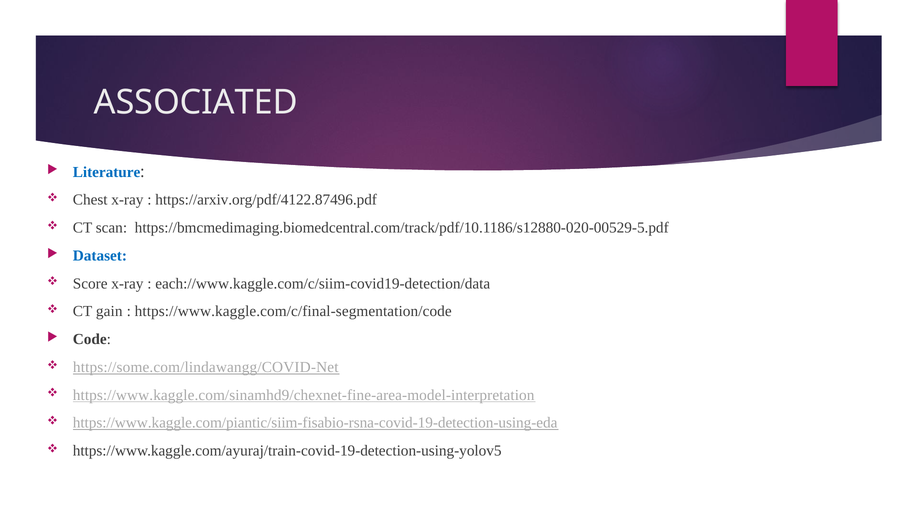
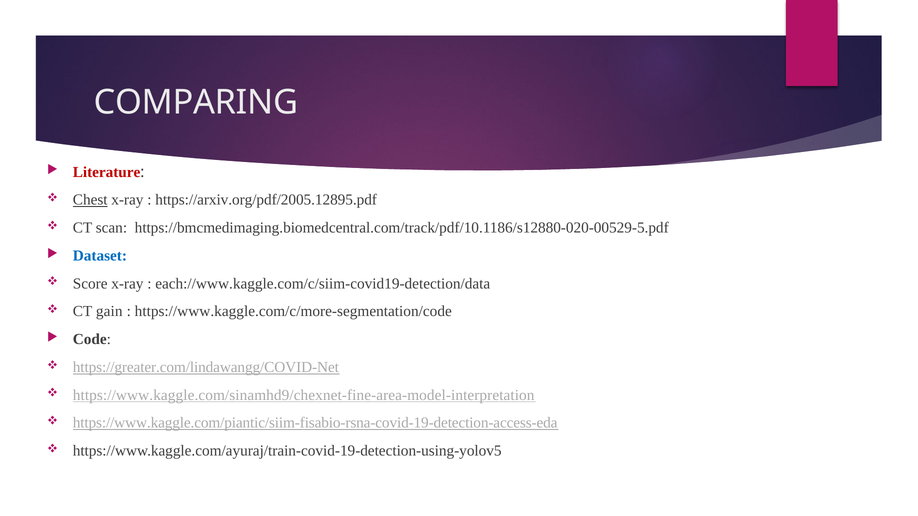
ASSOCIATED: ASSOCIATED -> COMPARING (196, 102)
Literature colour: blue -> red (107, 172)
Chest underline: none -> present (90, 200)
https://arxiv.org/pdf/4122.87496.pdf: https://arxiv.org/pdf/4122.87496.pdf -> https://arxiv.org/pdf/2005.12895.pdf (266, 200)
https://www.kaggle.com/c/final-segmentation/code: https://www.kaggle.com/c/final-segmentation/code -> https://www.kaggle.com/c/more-segmentation/code (293, 312)
https://some.com/lindawangg/COVID-Net: https://some.com/lindawangg/COVID-Net -> https://greater.com/lindawangg/COVID-Net (206, 367)
https://www.kaggle.com/piantic/siim-fisabio-rsna-covid-19-detection-using-eda: https://www.kaggle.com/piantic/siim-fisabio-rsna-covid-19-detection-using-eda -> https://www.kaggle.com/piantic/siim-fisabio-rsna-covid-19-detection-access-eda (315, 423)
